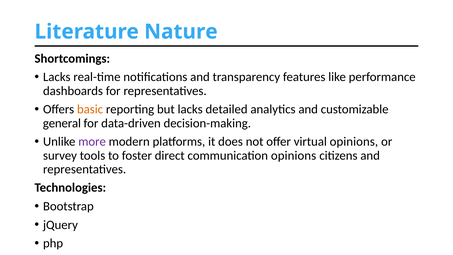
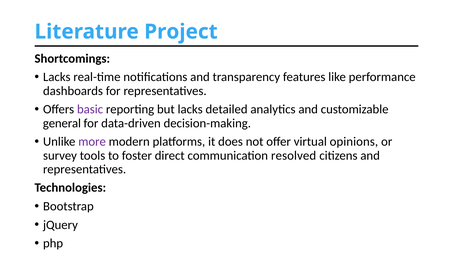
Nature: Nature -> Project (181, 32)
basic colour: orange -> purple (90, 109)
communication opinions: opinions -> resolved (294, 155)
